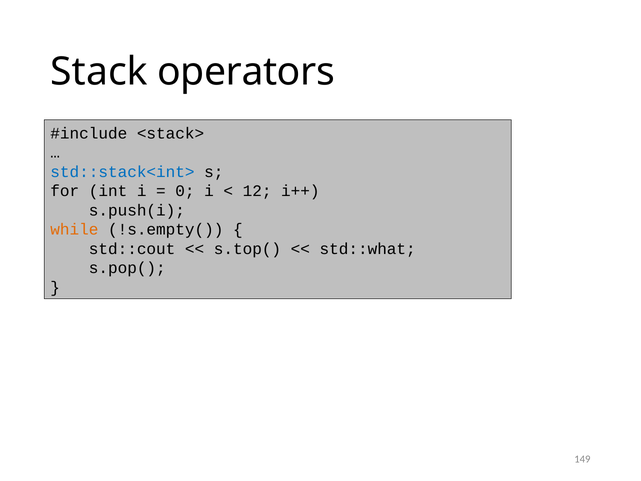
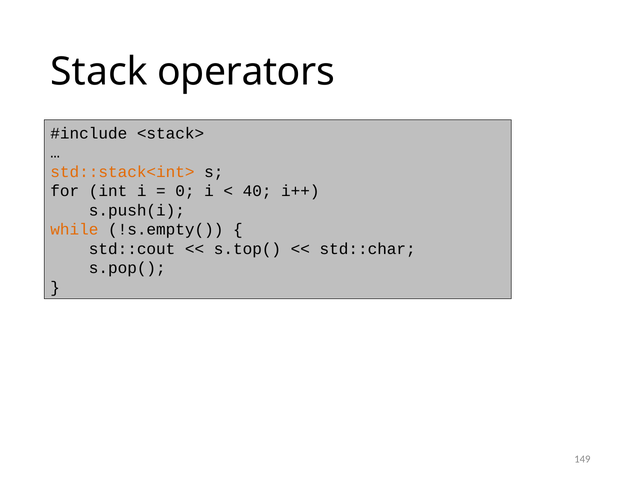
std::stack<int> colour: blue -> orange (122, 172)
12: 12 -> 40 (257, 191)
std::what: std::what -> std::char (368, 249)
